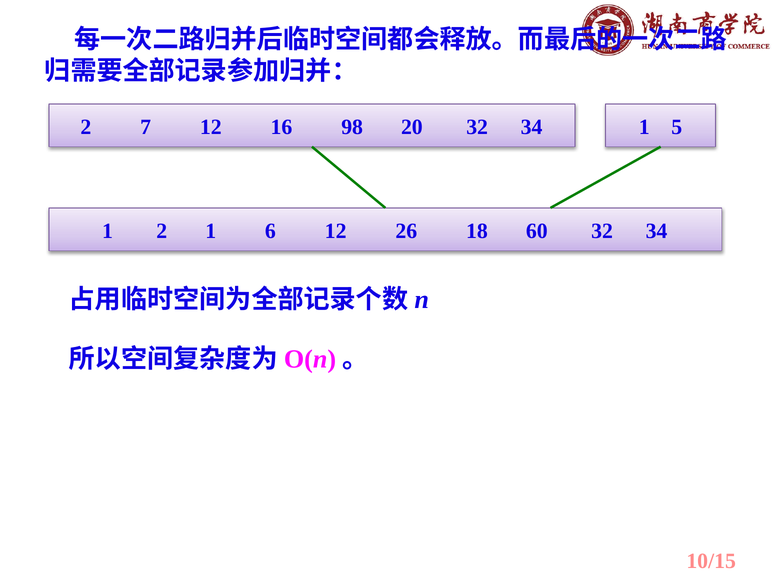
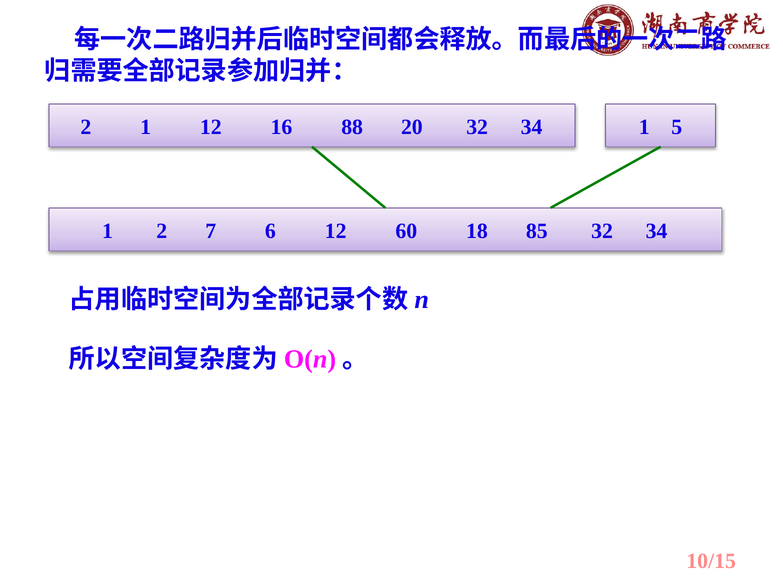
2 7: 7 -> 1 (146, 127)
98: 98 -> 88 (352, 127)
2 1: 1 -> 7 (211, 231)
26: 26 -> 60 (406, 231)
60: 60 -> 85 (537, 231)
